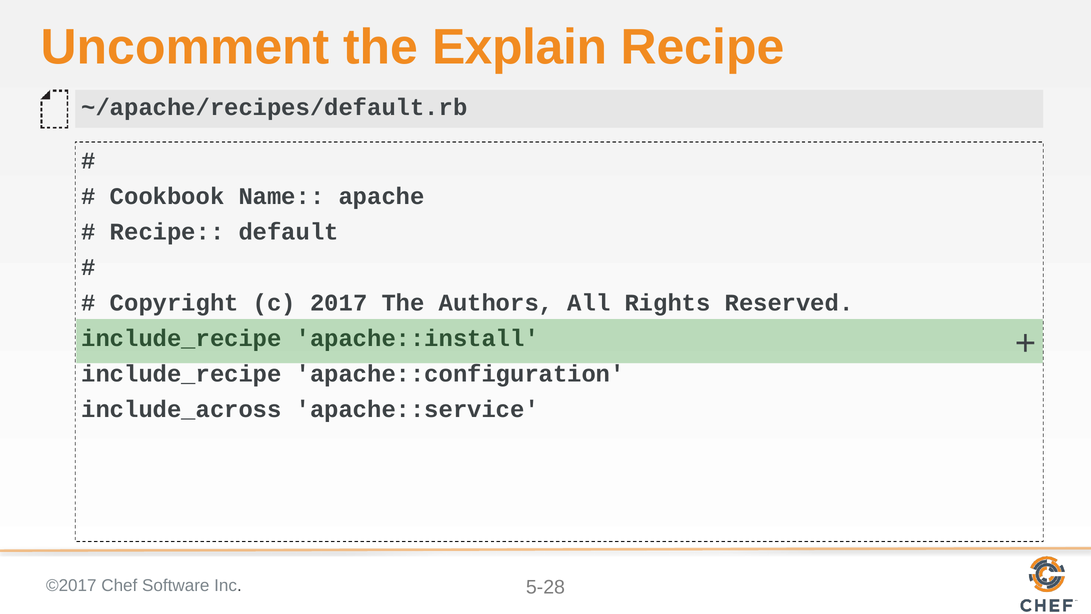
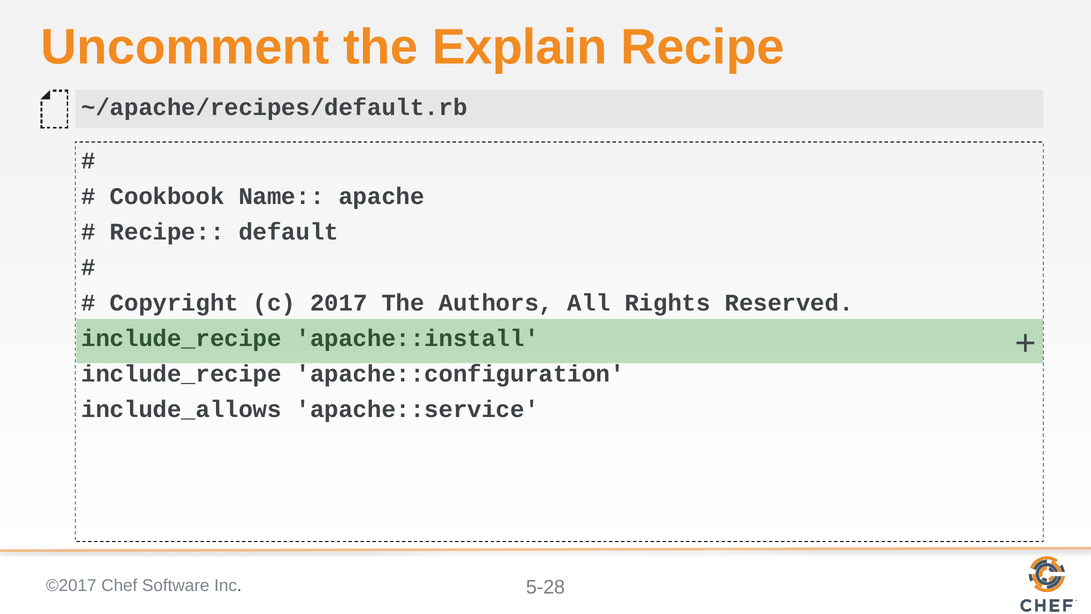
include_across: include_across -> include_allows (181, 409)
